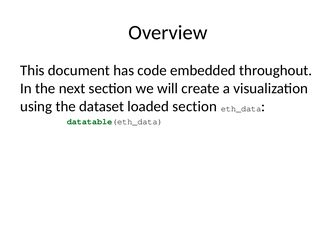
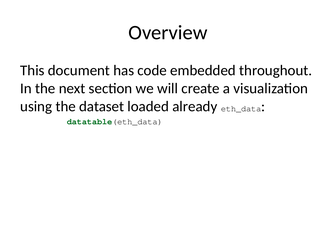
loaded section: section -> already (195, 106)
